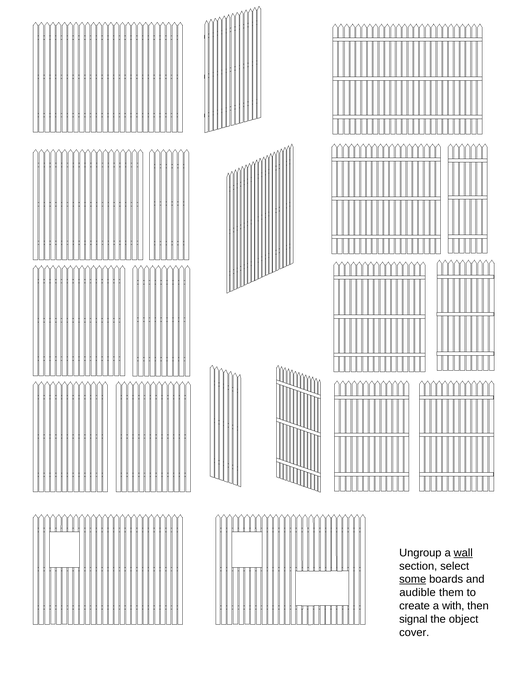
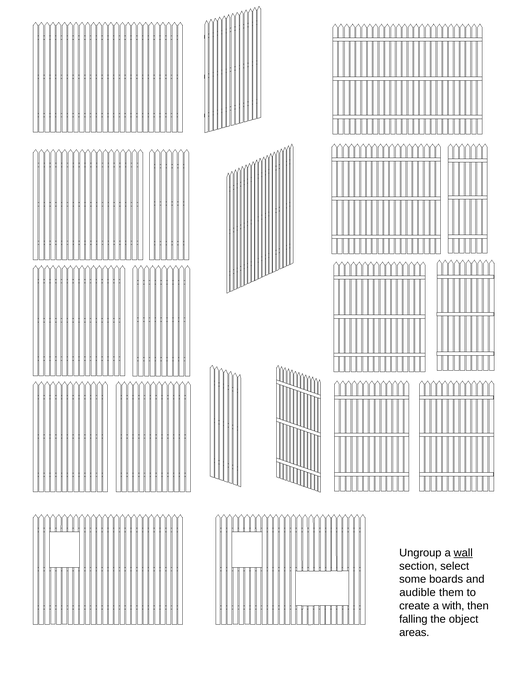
some underline: present -> none (413, 579)
signal: signal -> falling (413, 619)
cover: cover -> areas (414, 632)
